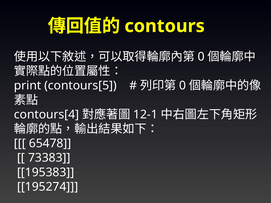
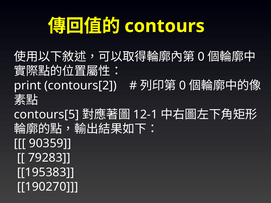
contours[5: contours[5 -> contours[2 (81, 86)
contours[4: contours[4 -> contours[5 (47, 115)
65478: 65478 -> 90359 (50, 144)
73383: 73383 -> 79283 (49, 158)
195274: 195274 -> 190270 (48, 187)
